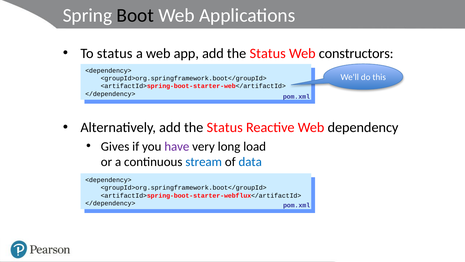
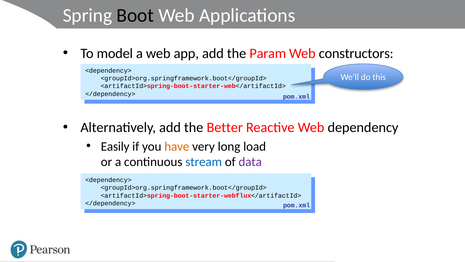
To status: status -> model (115, 53)
app add the Status: Status -> Param (268, 53)
Alternatively add the Status: Status -> Better (225, 127)
Gives: Gives -> Easily (115, 146)
have colour: purple -> orange (177, 146)
data colour: blue -> purple (250, 162)
